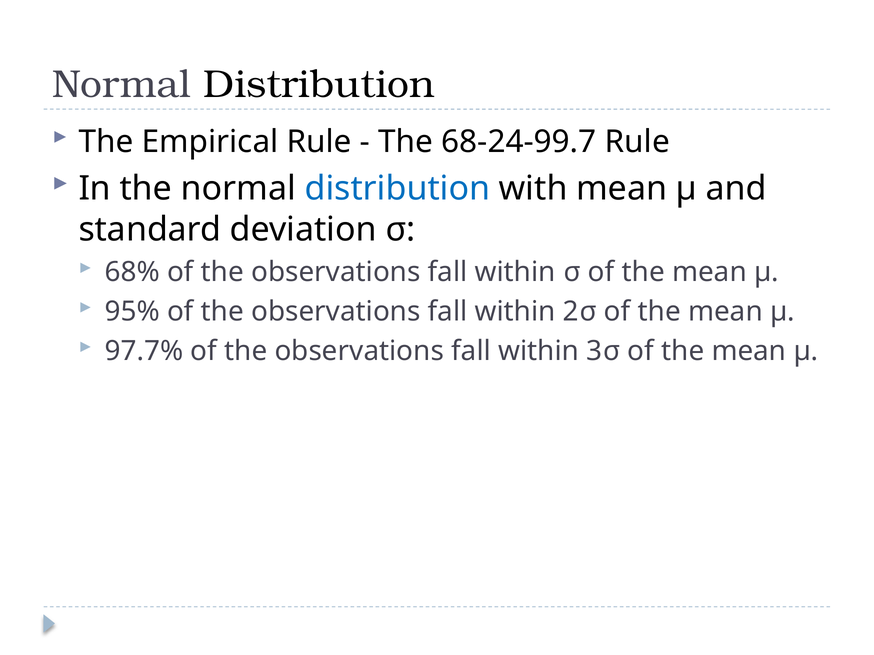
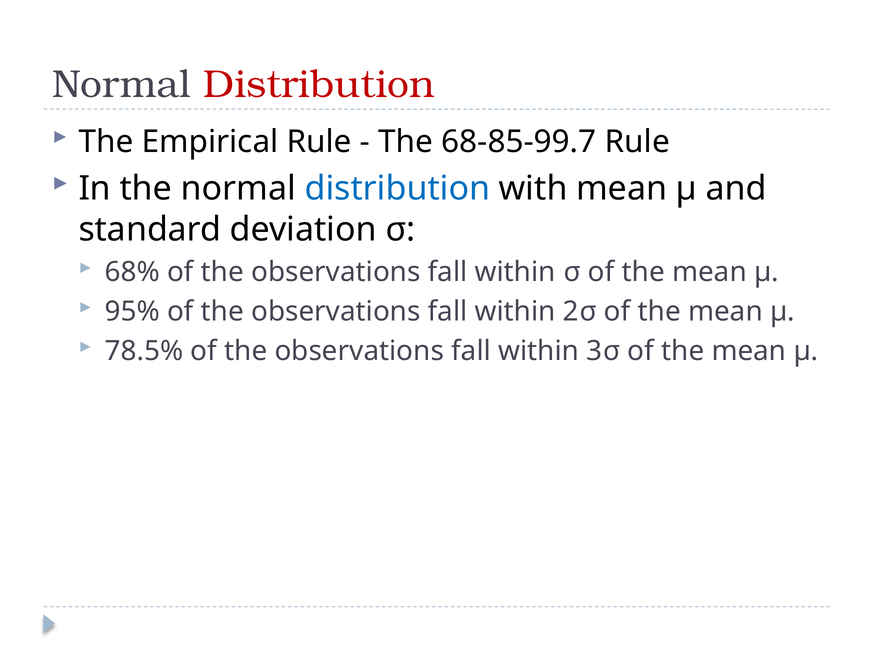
Distribution colour: black -> red (319, 84)
68-24-99.7: 68-24-99.7 -> 68-85-99.7 (519, 142)
97.7%: 97.7% -> 78.5% (144, 351)
